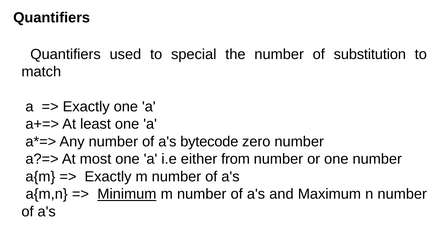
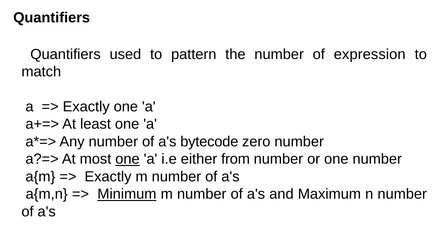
special: special -> pattern (194, 54)
substitution: substitution -> expression (370, 54)
one underline: none -> present (127, 159)
